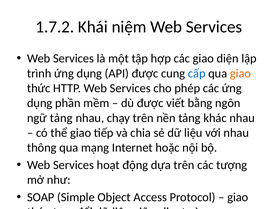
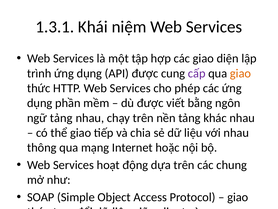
1.7.2: 1.7.2 -> 1.3.1 (55, 27)
cấp colour: blue -> purple (197, 73)
tượng: tượng -> chung (232, 165)
